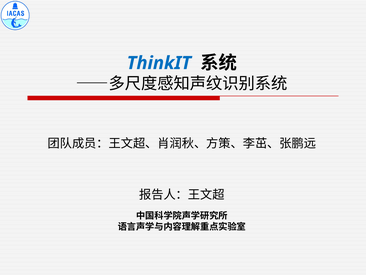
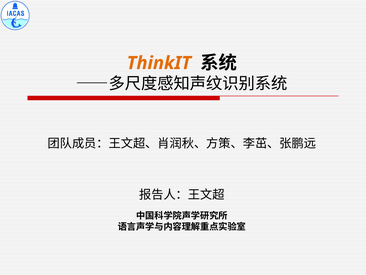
ThinkIT colour: blue -> orange (159, 63)
